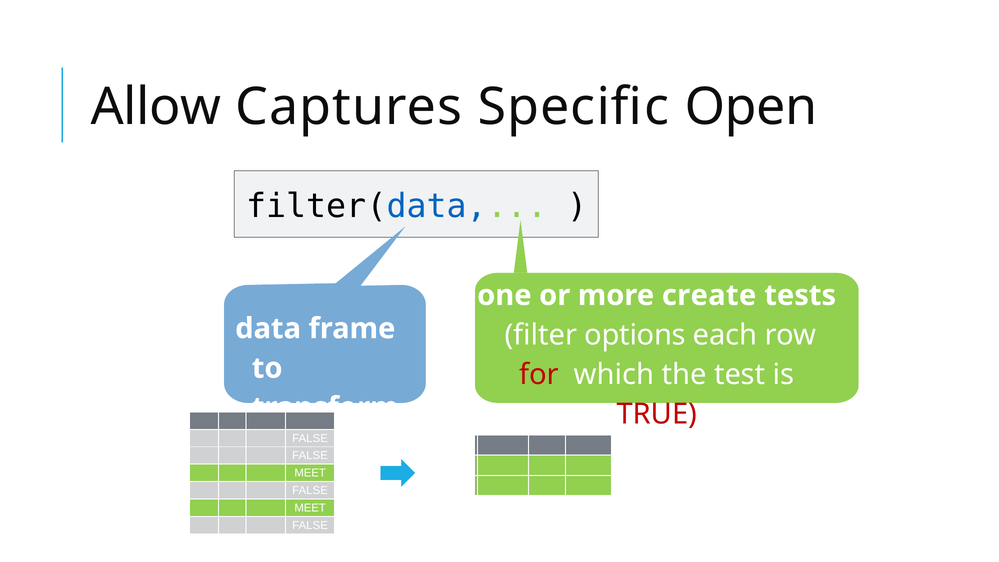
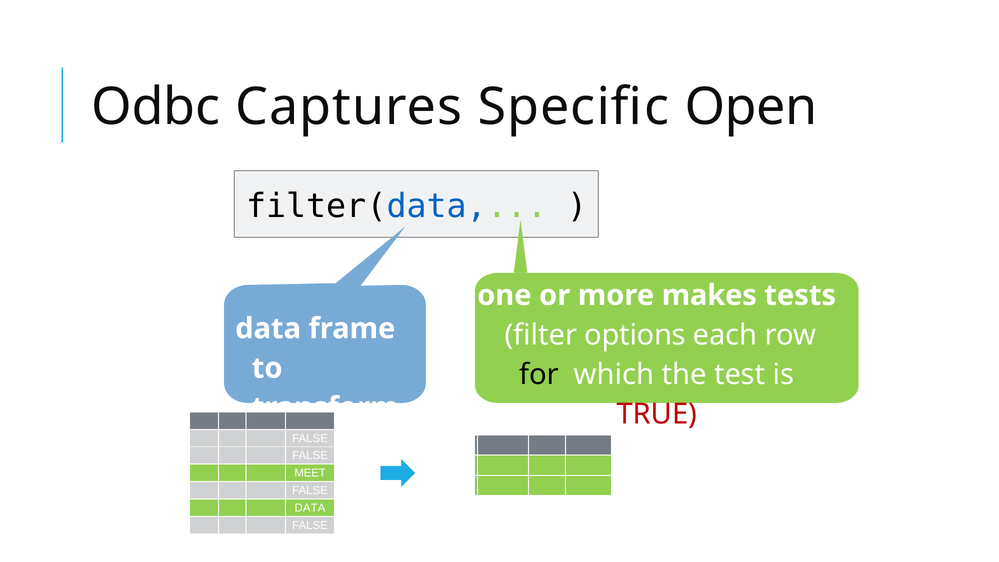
Allow: Allow -> Odbc (156, 107)
create: create -> makes (709, 295)
for colour: red -> black (539, 374)
MEET: MEET -> DATA (310, 508)
